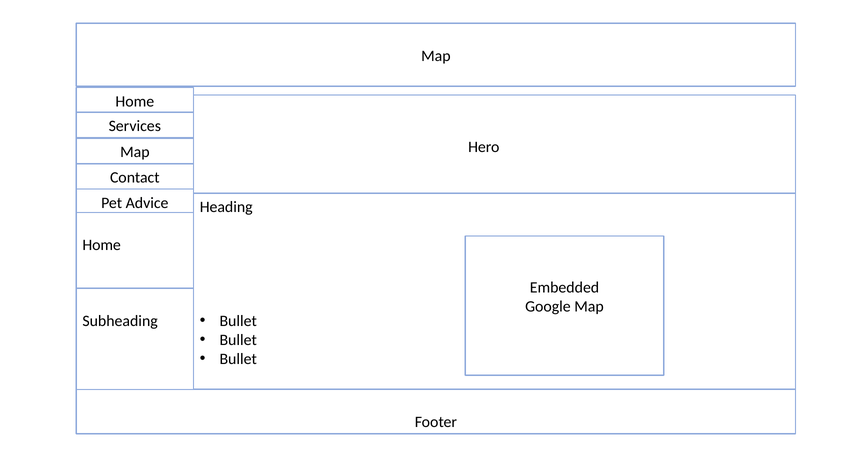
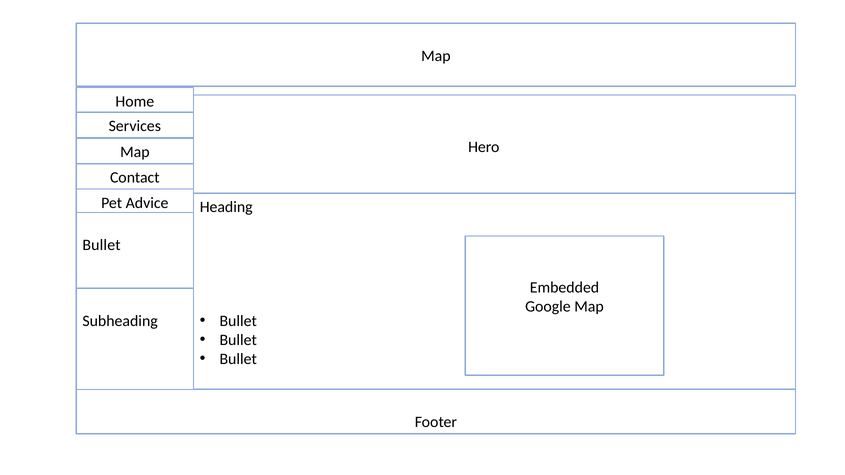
Home: Home -> Bullet (102, 245)
